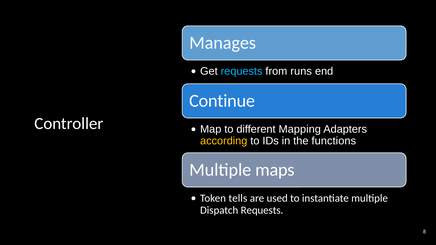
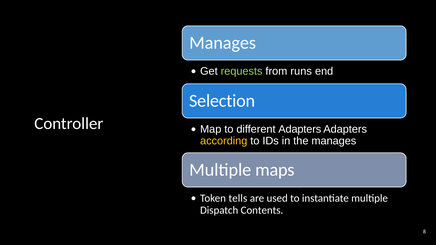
requests colour: light blue -> light green (242, 71)
Continue: Continue -> Selection (222, 101)
different Mapping: Mapping -> Adapters (300, 129)
the functions: functions -> manages (334, 141)
Dispatch Requests: Requests -> Contents (262, 210)
